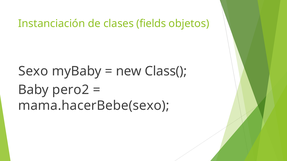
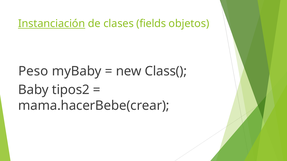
Instanciación underline: none -> present (52, 24)
Sexo: Sexo -> Peso (33, 71)
pero2: pero2 -> tipos2 (71, 90)
mama.hacerBebe(sexo: mama.hacerBebe(sexo -> mama.hacerBebe(crear (94, 106)
